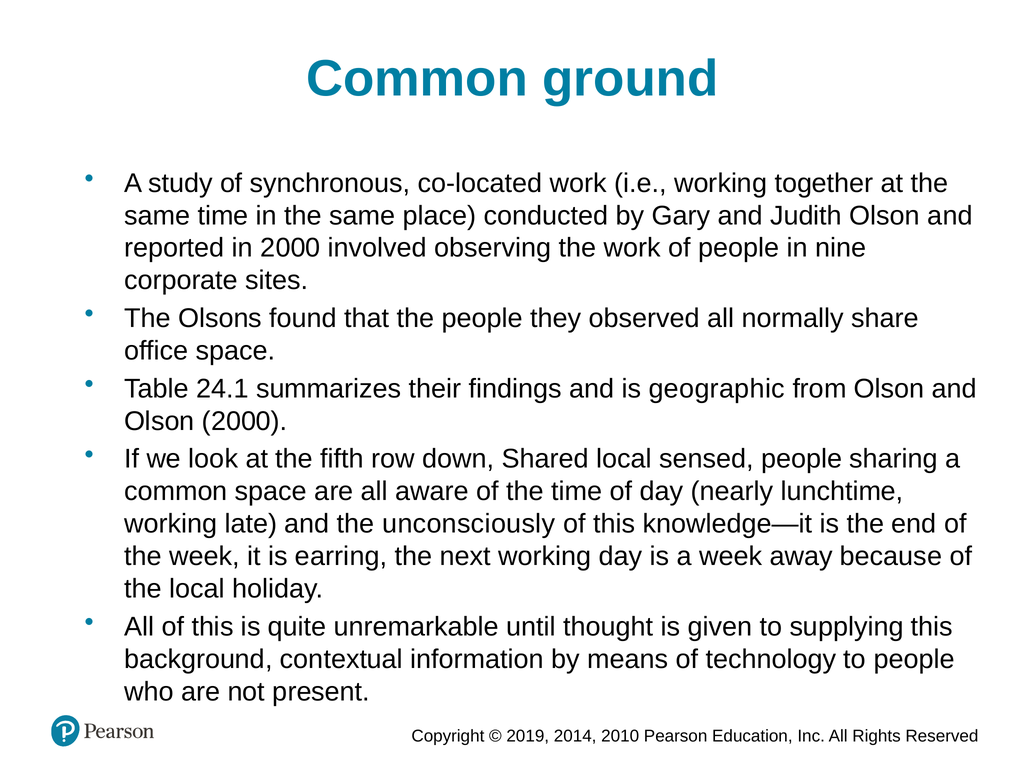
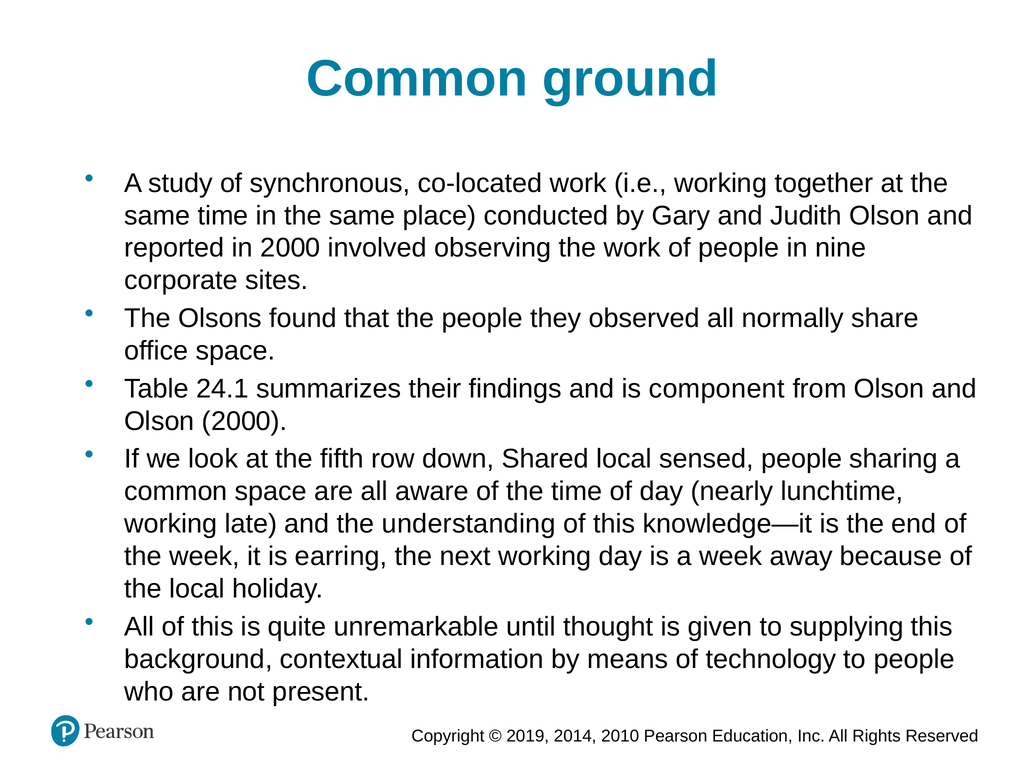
geographic: geographic -> component (717, 389)
unconsciously: unconsciously -> understanding (469, 524)
